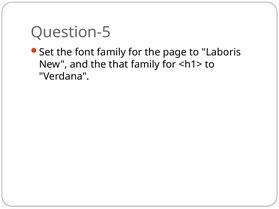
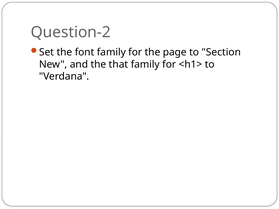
Question-5: Question-5 -> Question-2 (71, 32)
Laboris: Laboris -> Section (221, 52)
